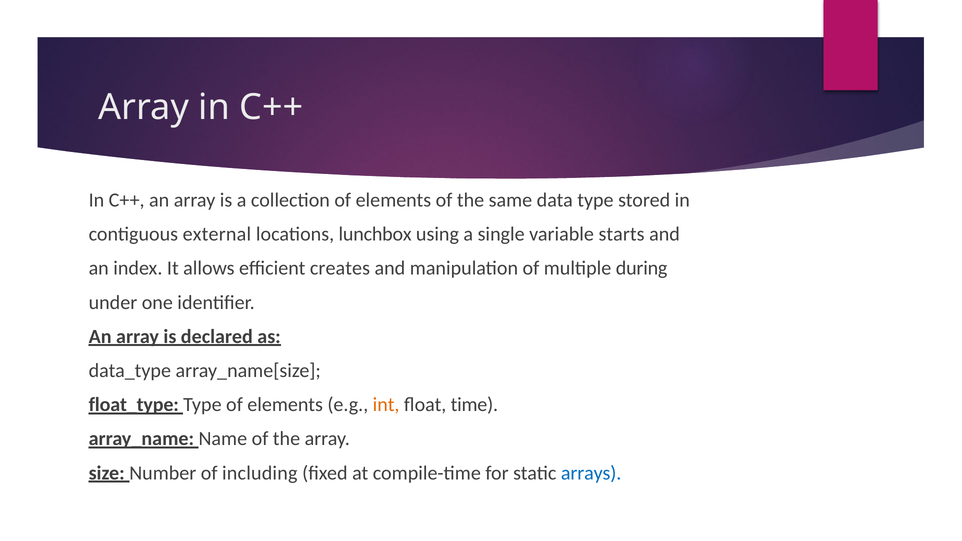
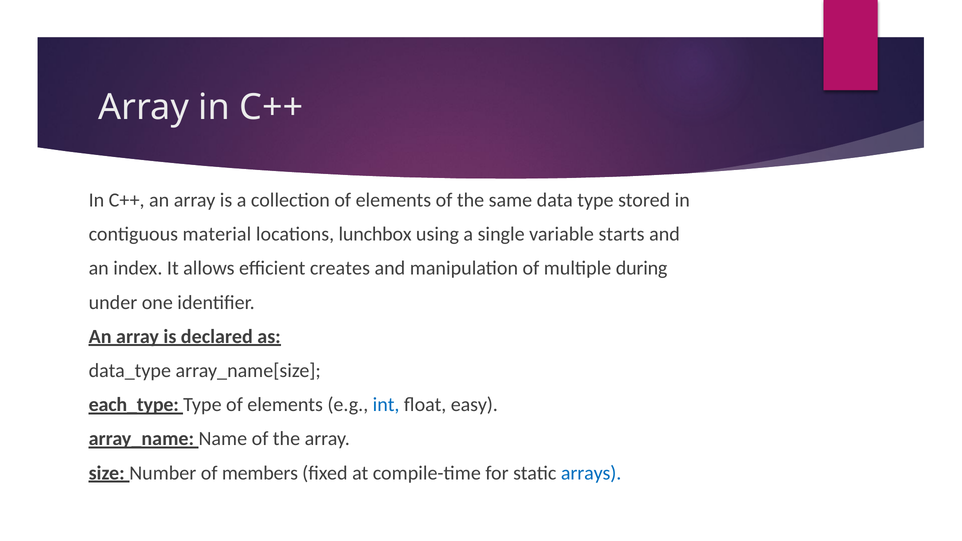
external: external -> material (217, 234)
float_type: float_type -> each_type (134, 405)
int colour: orange -> blue (386, 405)
time: time -> easy (474, 405)
including: including -> members (260, 473)
